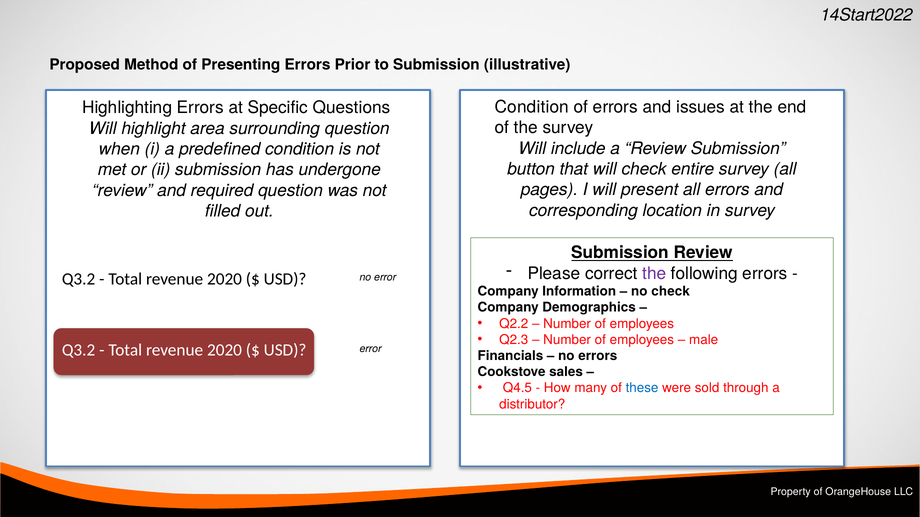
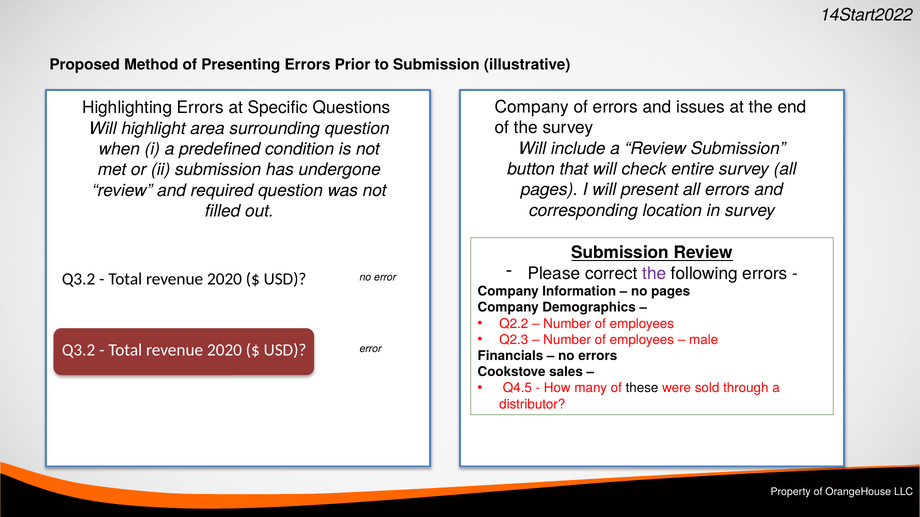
Condition: Condition -> Company (532, 107)
no check: check -> pages (671, 292)
these colour: blue -> black (642, 388)
